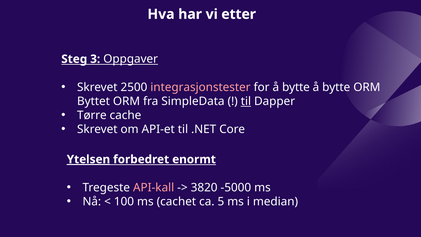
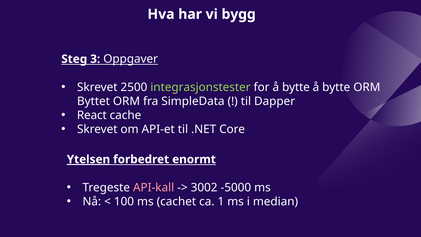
etter: etter -> bygg (239, 14)
integrasjonstester colour: pink -> light green (200, 87)
til underline: present -> none (246, 101)
Tørre: Tørre -> React (92, 115)
3820: 3820 -> 3002 (204, 187)
5: 5 -> 1 (221, 201)
